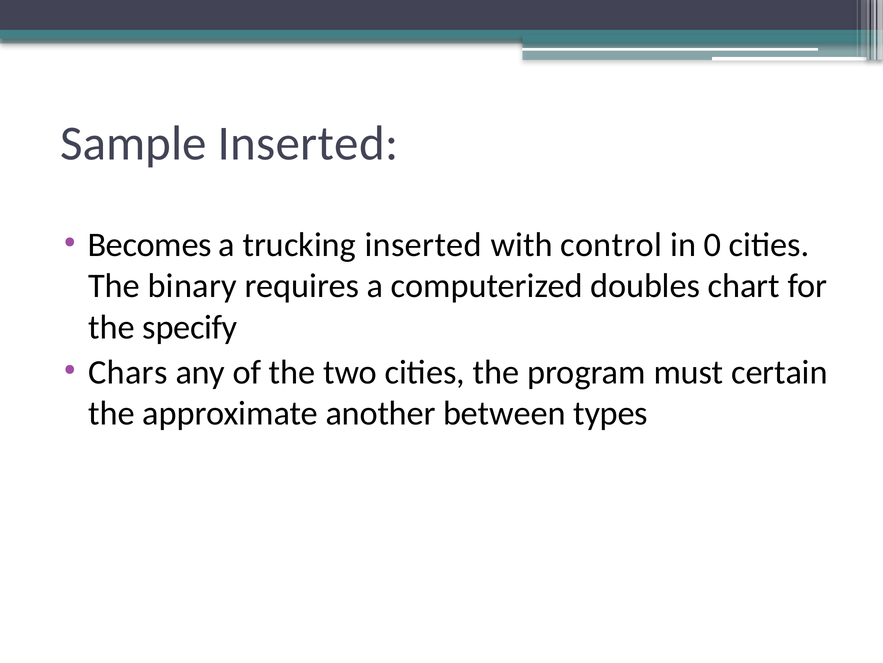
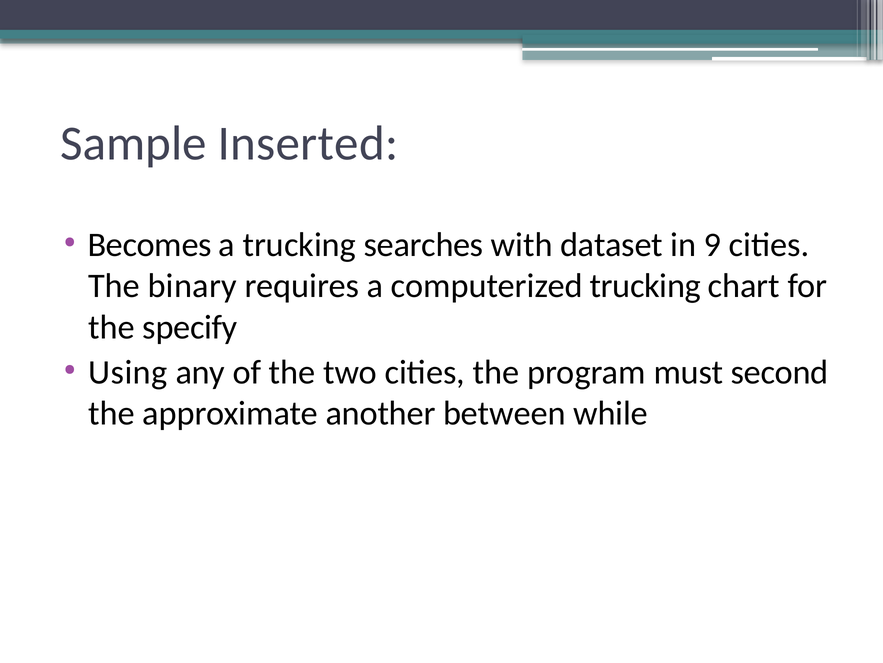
trucking inserted: inserted -> searches (424, 245)
control: control -> dataset (612, 245)
0: 0 -> 9 (713, 245)
computerized doubles: doubles -> trucking (645, 286)
Chars: Chars -> Using (128, 372)
certain: certain -> second (780, 372)
types: types -> while (611, 413)
